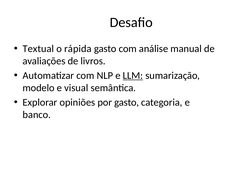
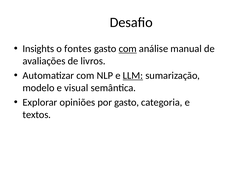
Textual: Textual -> Insights (38, 49)
rápida: rápida -> fontes (78, 49)
com underline: none -> present (128, 49)
banco: banco -> textos (37, 115)
